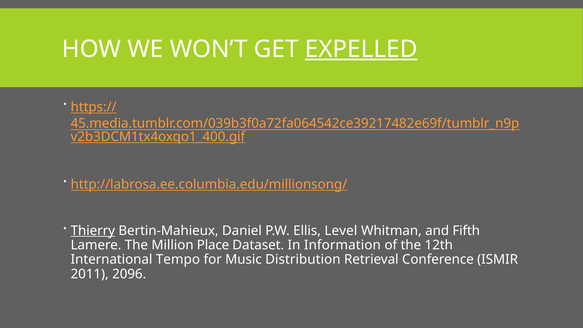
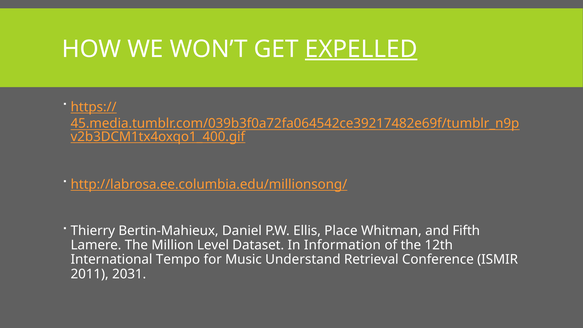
Thierry underline: present -> none (93, 231)
Level: Level -> Place (341, 231)
Place: Place -> Level (213, 245)
Distribution: Distribution -> Understand (303, 259)
2096: 2096 -> 2031 (129, 274)
